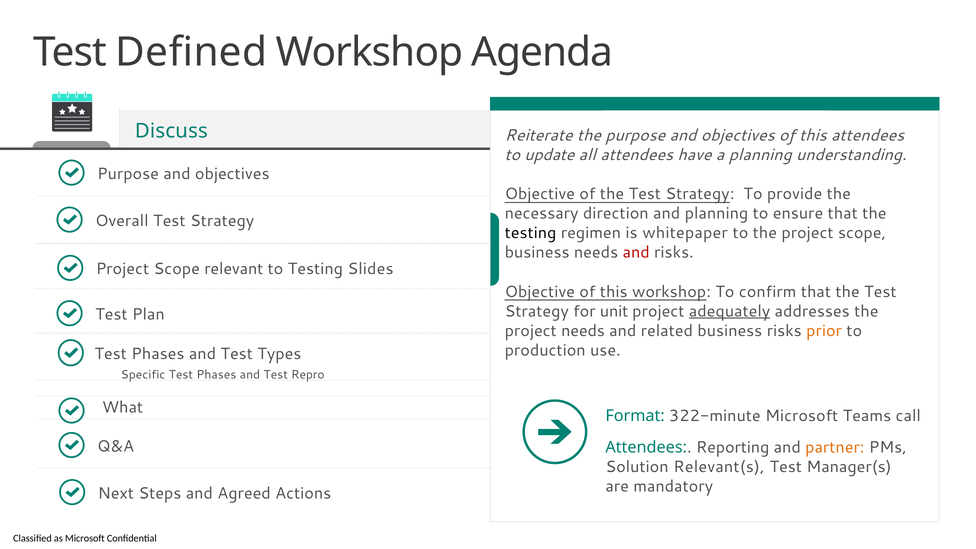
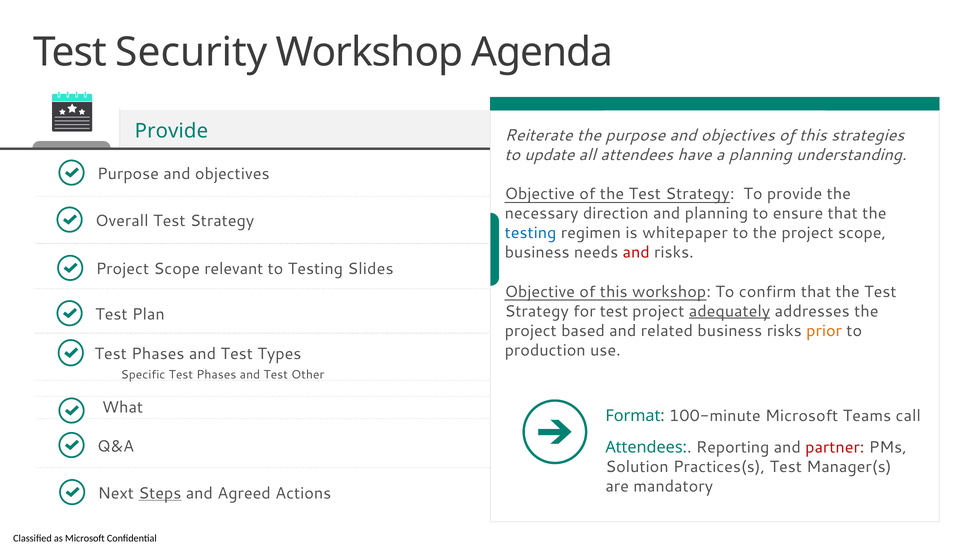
Defined: Defined -> Security (191, 52)
Discuss: Discuss -> Provide (171, 131)
this attendees: attendees -> strategies (868, 136)
testing colour: black -> blue (531, 233)
for unit: unit -> test (614, 311)
project needs: needs -> based (583, 331)
Repro: Repro -> Other (308, 375)
322-minute: 322-minute -> 100-minute (715, 416)
partner colour: orange -> red (835, 448)
Relevant(s: Relevant(s -> Practices(s (719, 467)
Steps underline: none -> present (160, 493)
